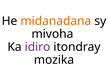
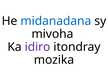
midanadana colour: orange -> blue (56, 21)
